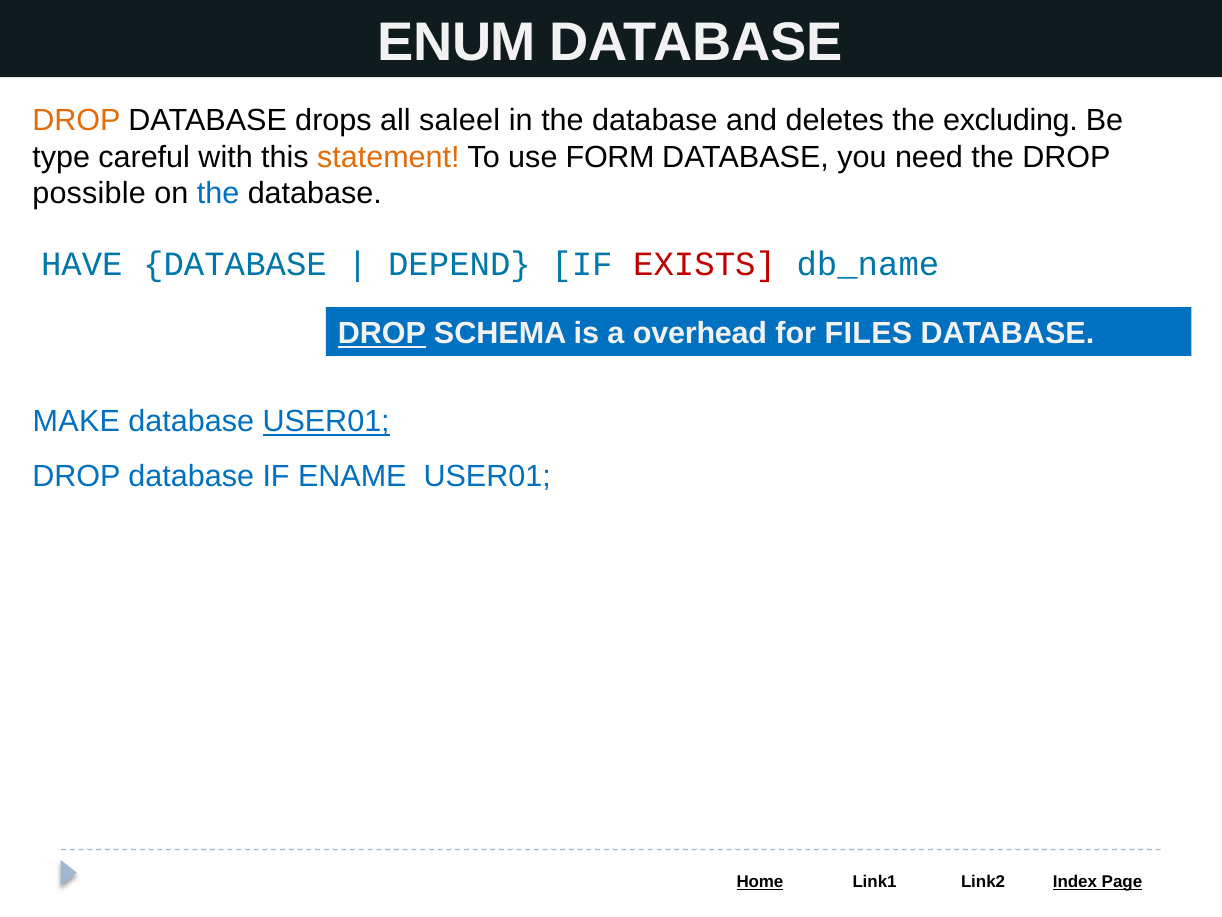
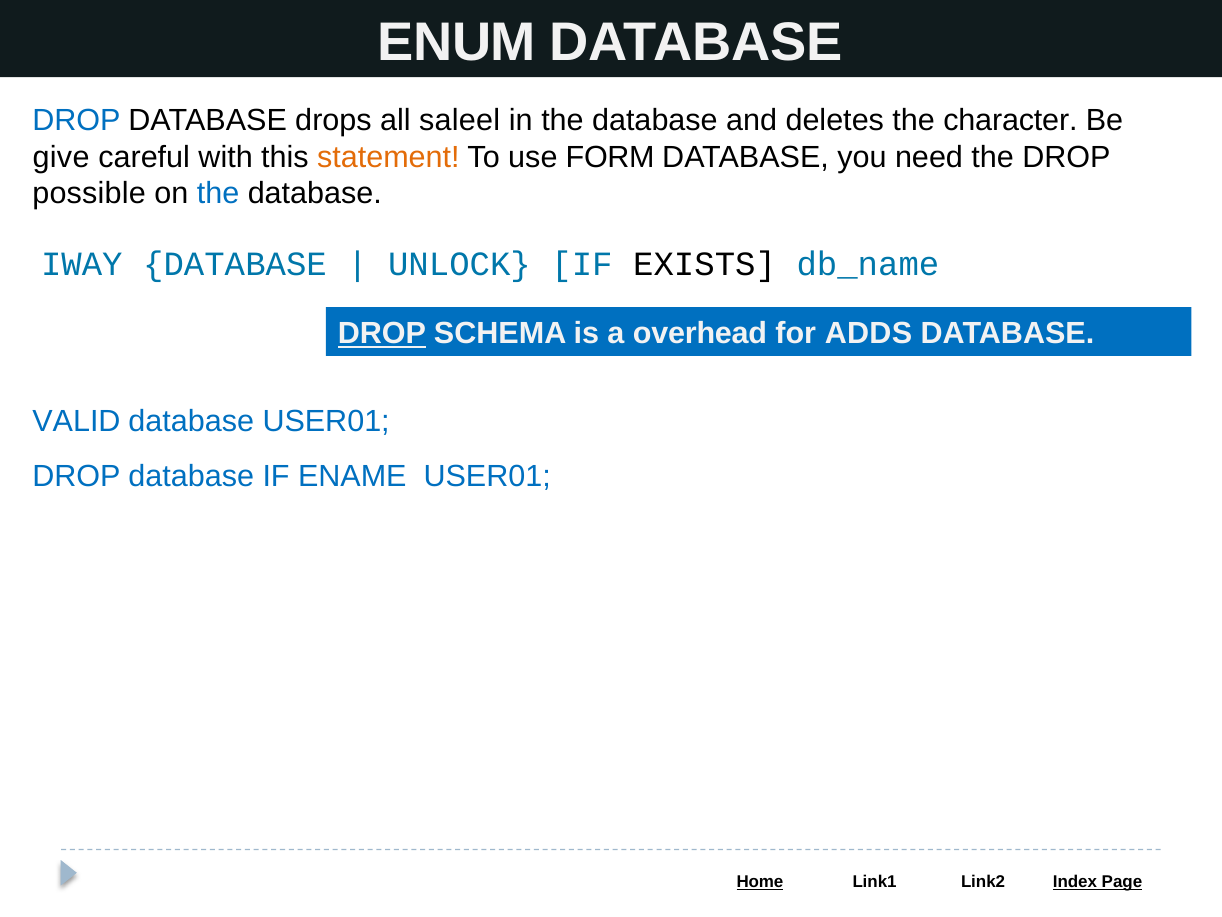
DROP colour: orange -> blue (76, 120)
excluding: excluding -> character (1010, 120)
type: type -> give (61, 157)
HAVE: HAVE -> IWAY (82, 265)
DEPEND: DEPEND -> UNLOCK (459, 265)
EXISTS colour: red -> black (705, 265)
FILES: FILES -> ADDS (868, 333)
MAKE: MAKE -> VALID (76, 422)
USER01 underline: present -> none (326, 422)
